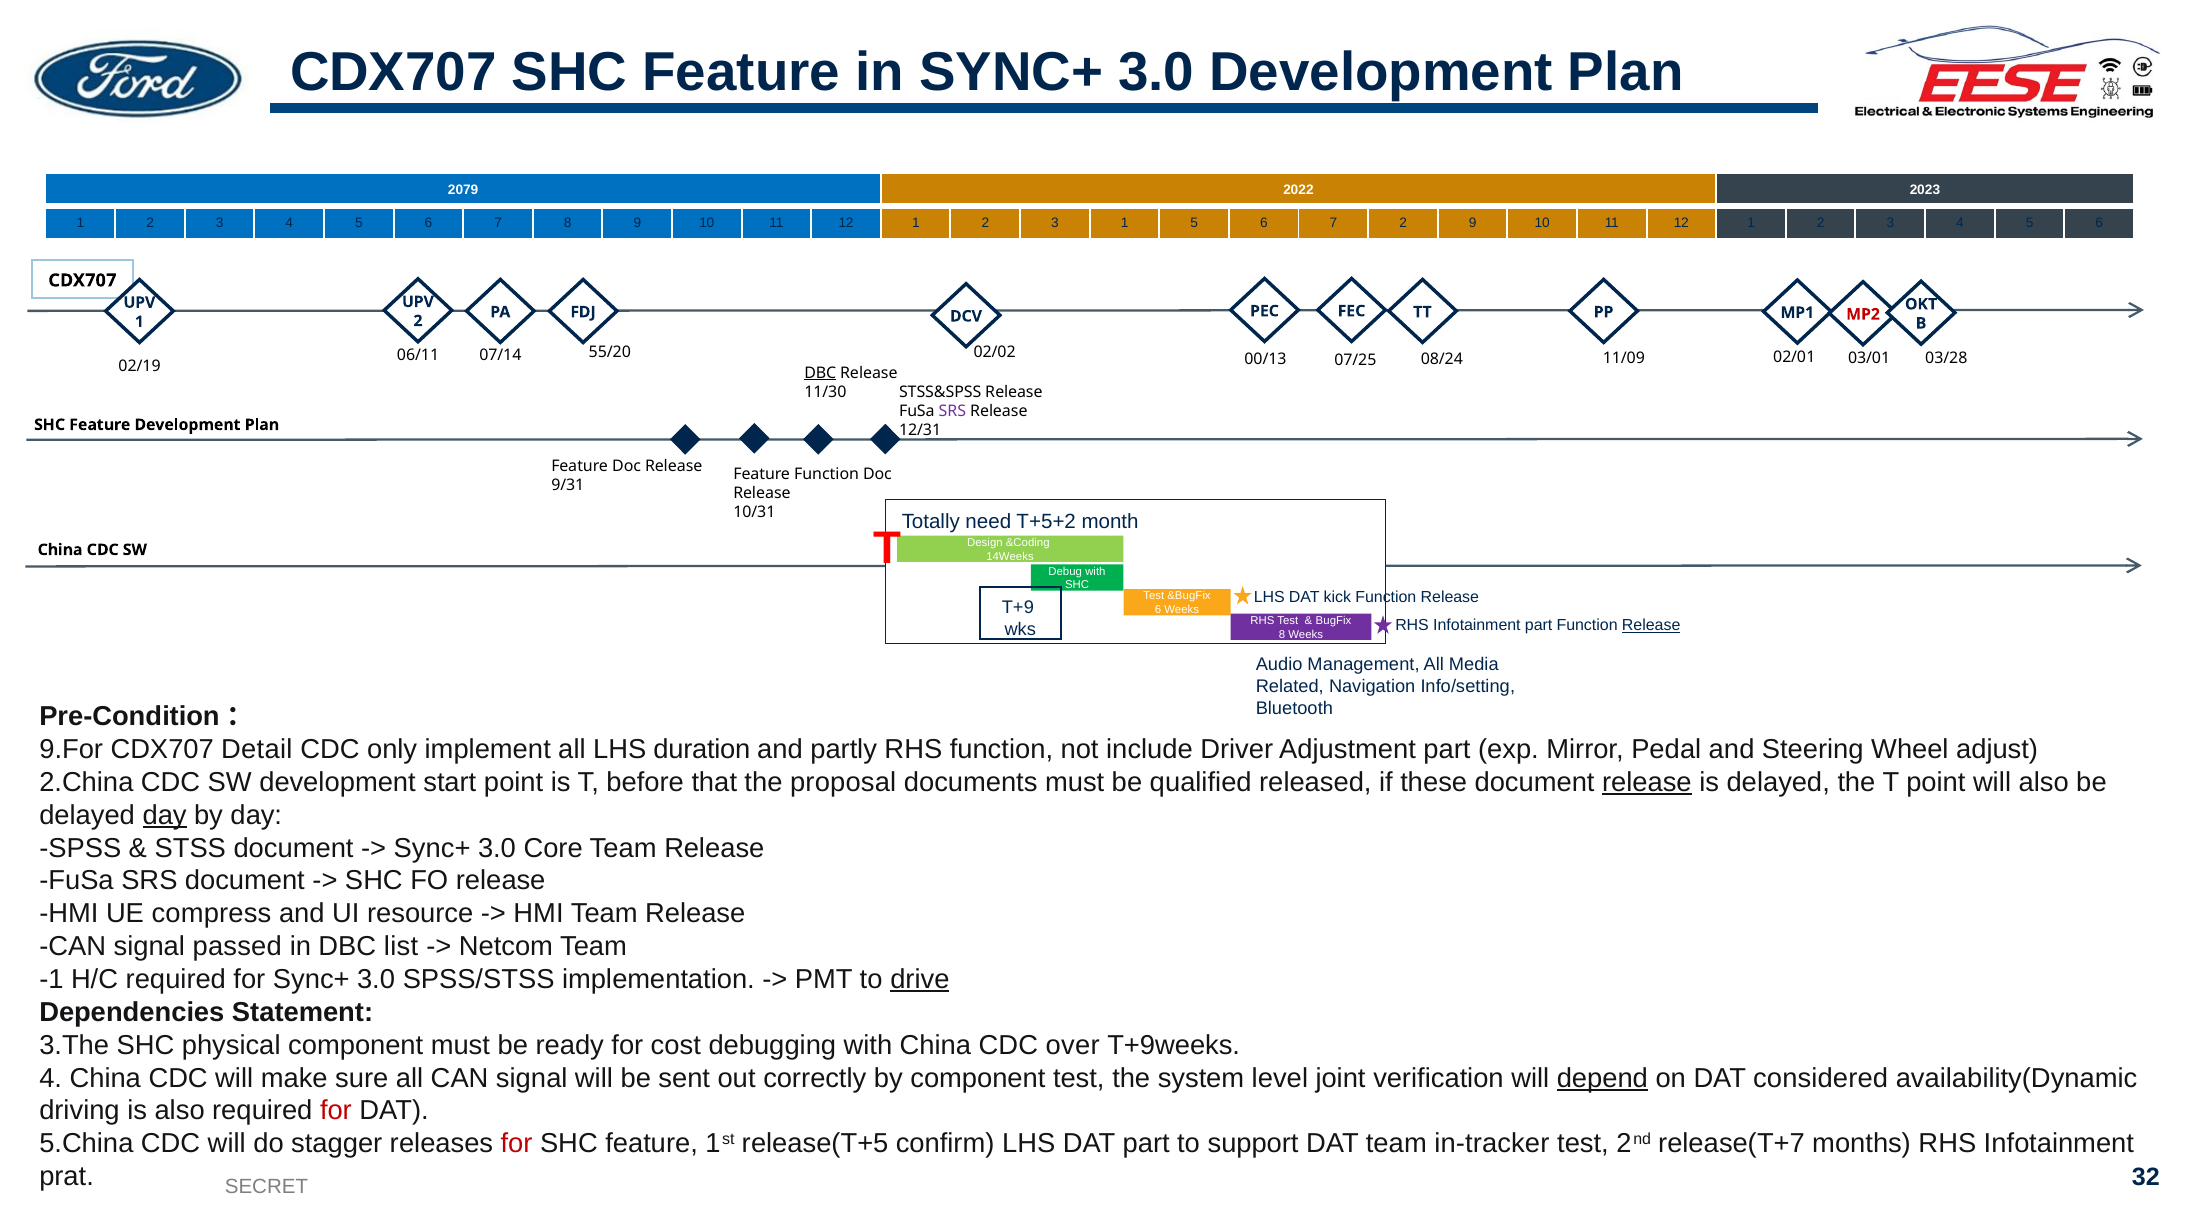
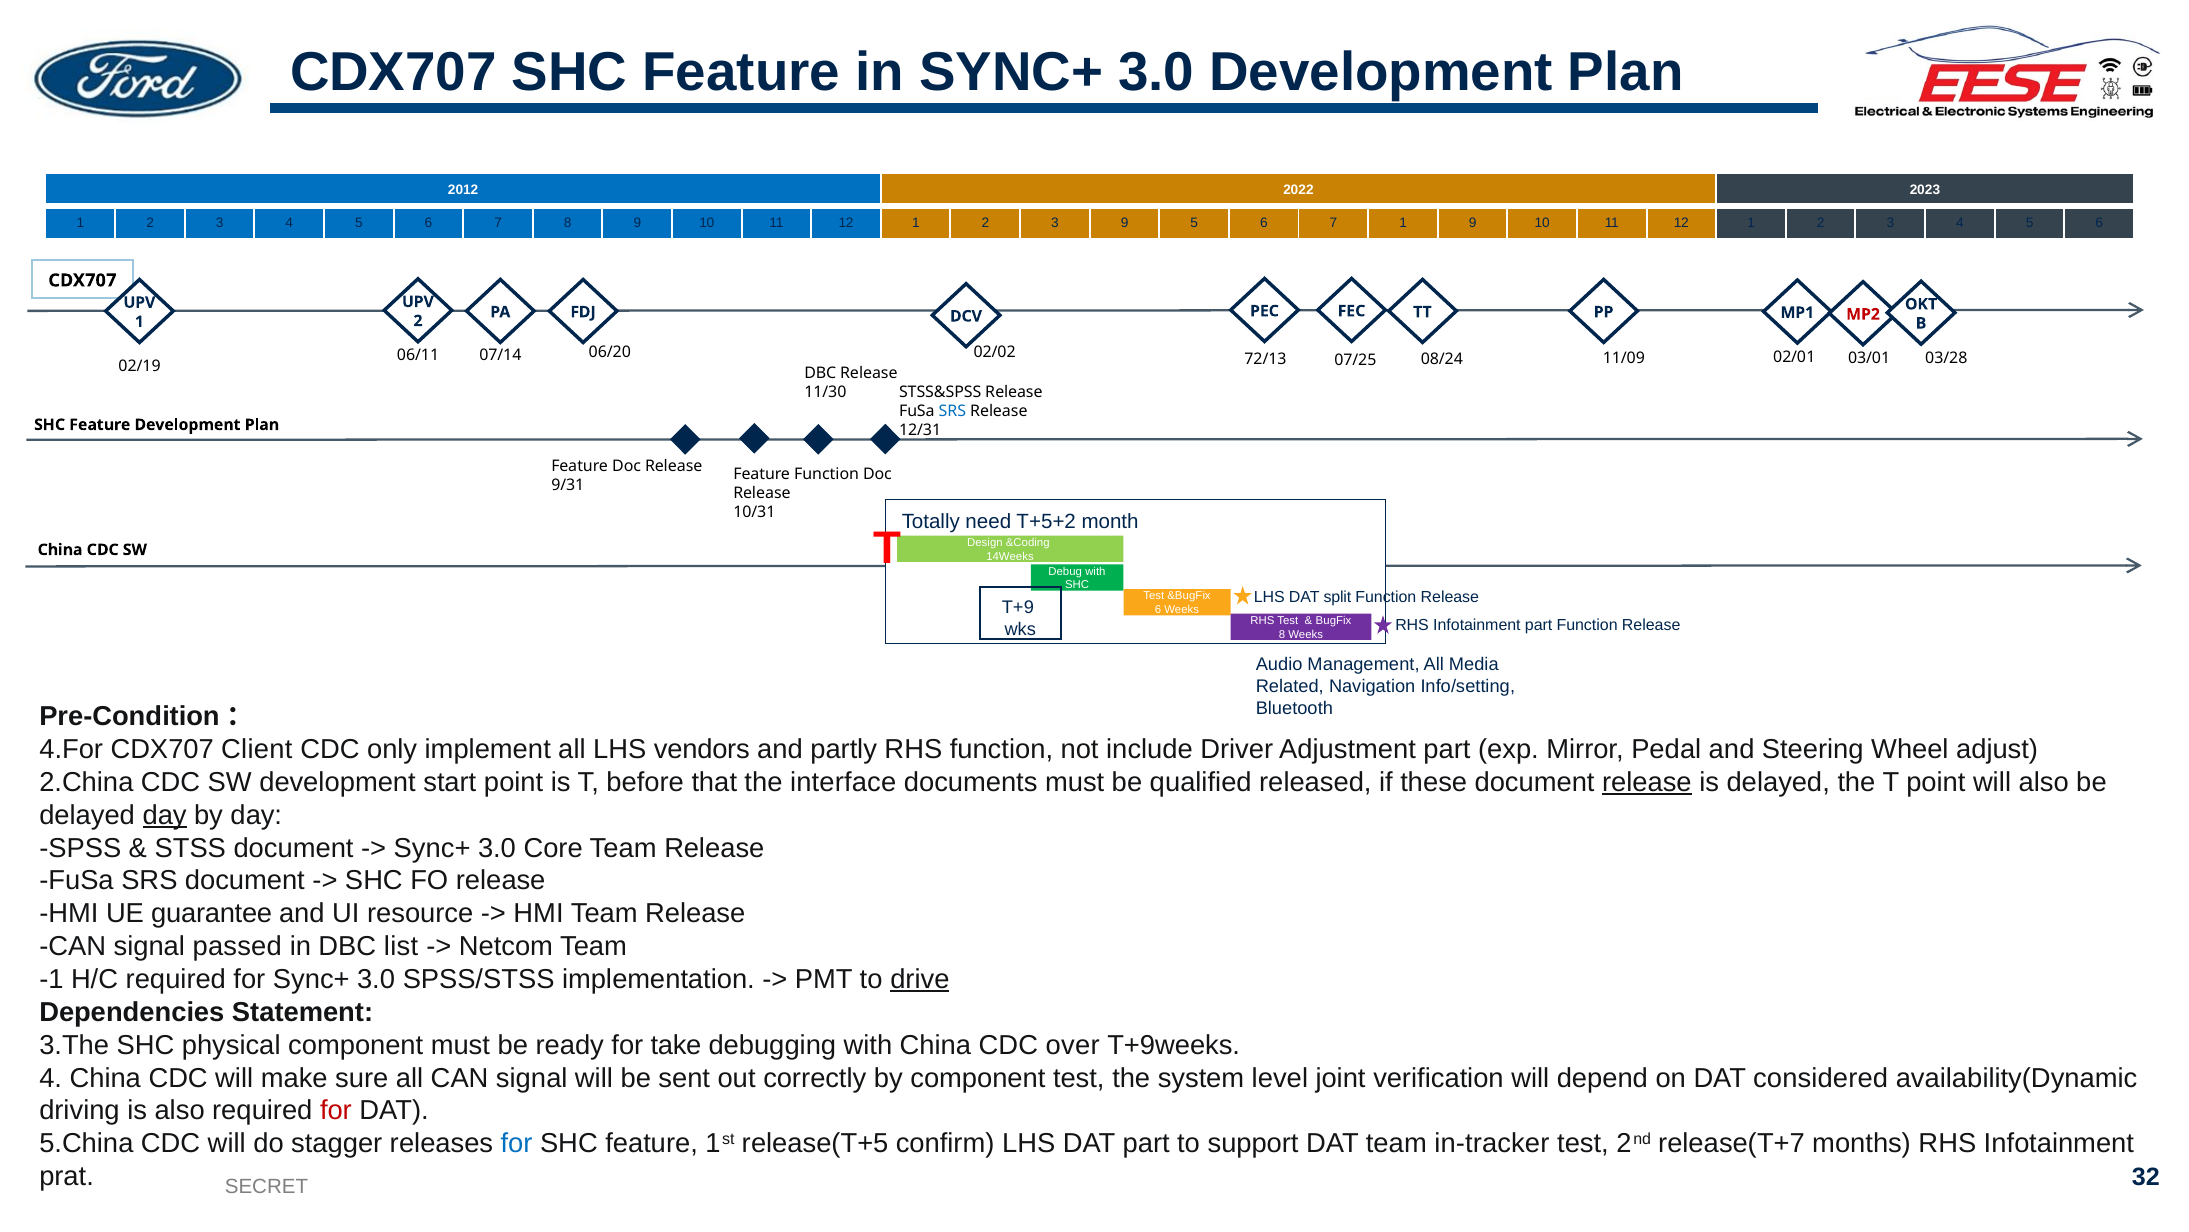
2079: 2079 -> 2012 (463, 190)
3 1: 1 -> 9 (1125, 223)
7 2: 2 -> 1 (1403, 223)
55/20: 55/20 -> 06/20 (610, 352)
00/13: 00/13 -> 72/13 (1265, 359)
DBC underline: present -> none (820, 373)
SRS colour: purple -> blue (952, 411)
kick: kick -> split (1337, 597)
Release underline: present -> none (1651, 625)
9.For: 9.For -> 4.For (71, 749)
Detail: Detail -> Client (257, 749)
duration: duration -> vendors (702, 749)
proposal: proposal -> interface (843, 782)
compress: compress -> guarantee (212, 913)
cost: cost -> take (676, 1045)
depend underline: present -> none (1602, 1077)
for colour: red -> blue (517, 1143)
